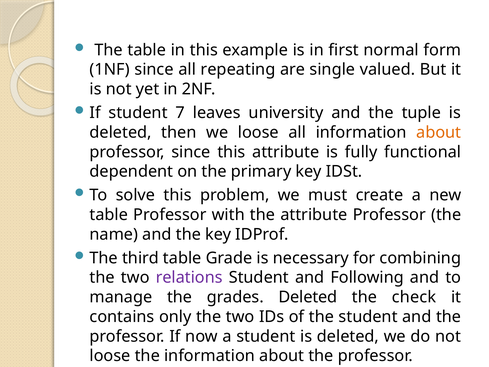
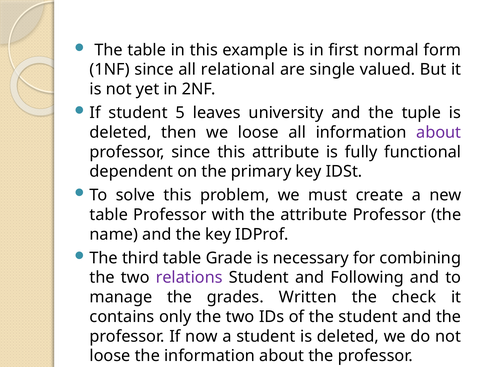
repeating: repeating -> relational (238, 70)
7: 7 -> 5 (180, 113)
about colour: orange -> purple (439, 132)
grades Deleted: Deleted -> Written (308, 297)
